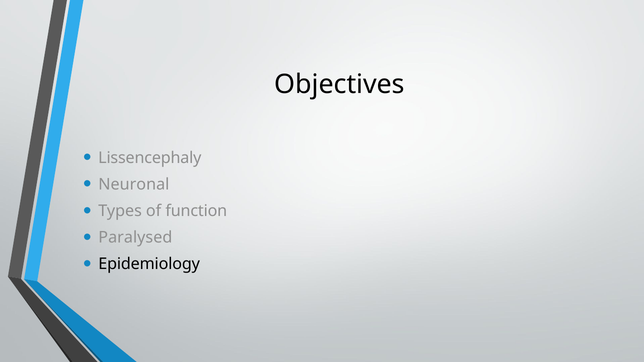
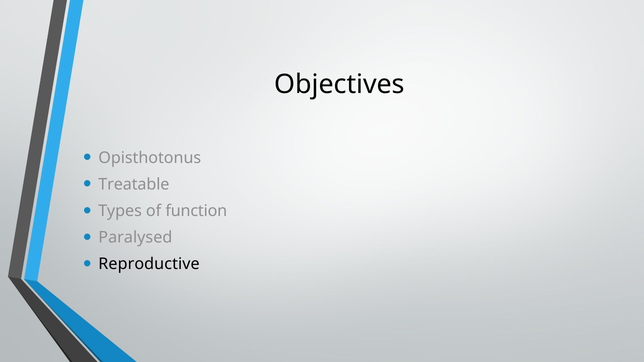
Lissencephaly: Lissencephaly -> Opisthotonus (150, 158)
Neuronal: Neuronal -> Treatable (134, 185)
Epidemiology: Epidemiology -> Reproductive (149, 264)
